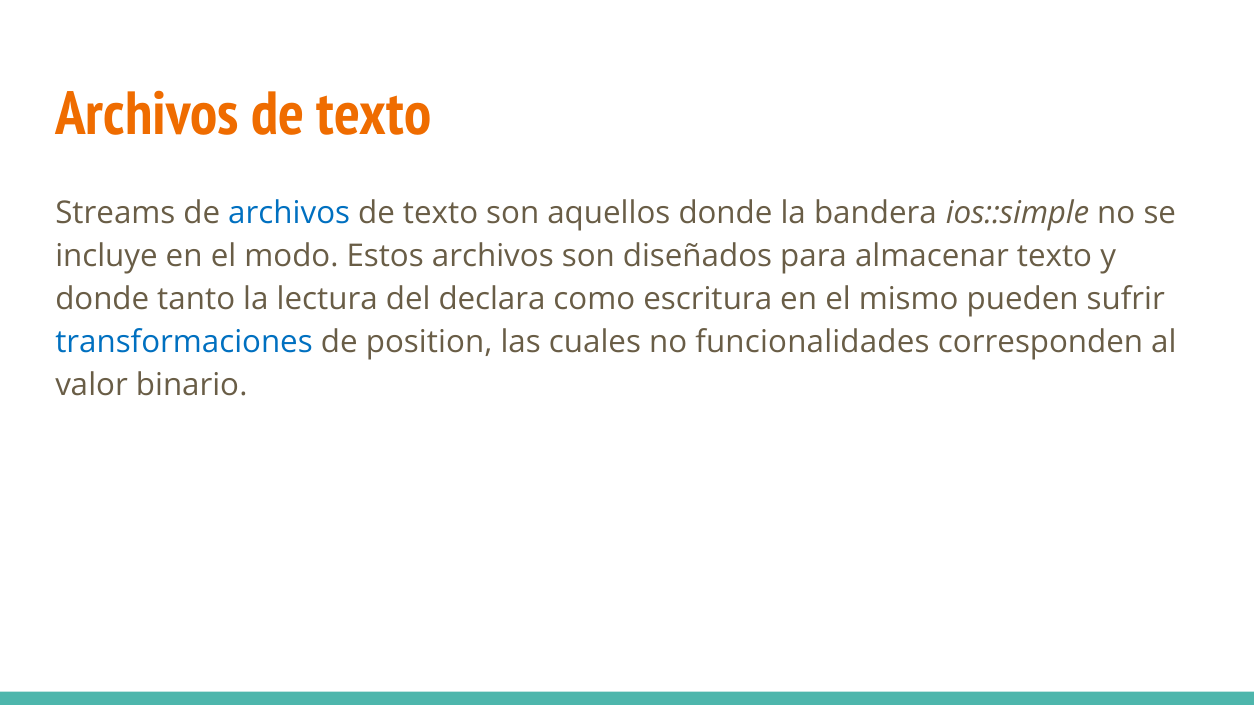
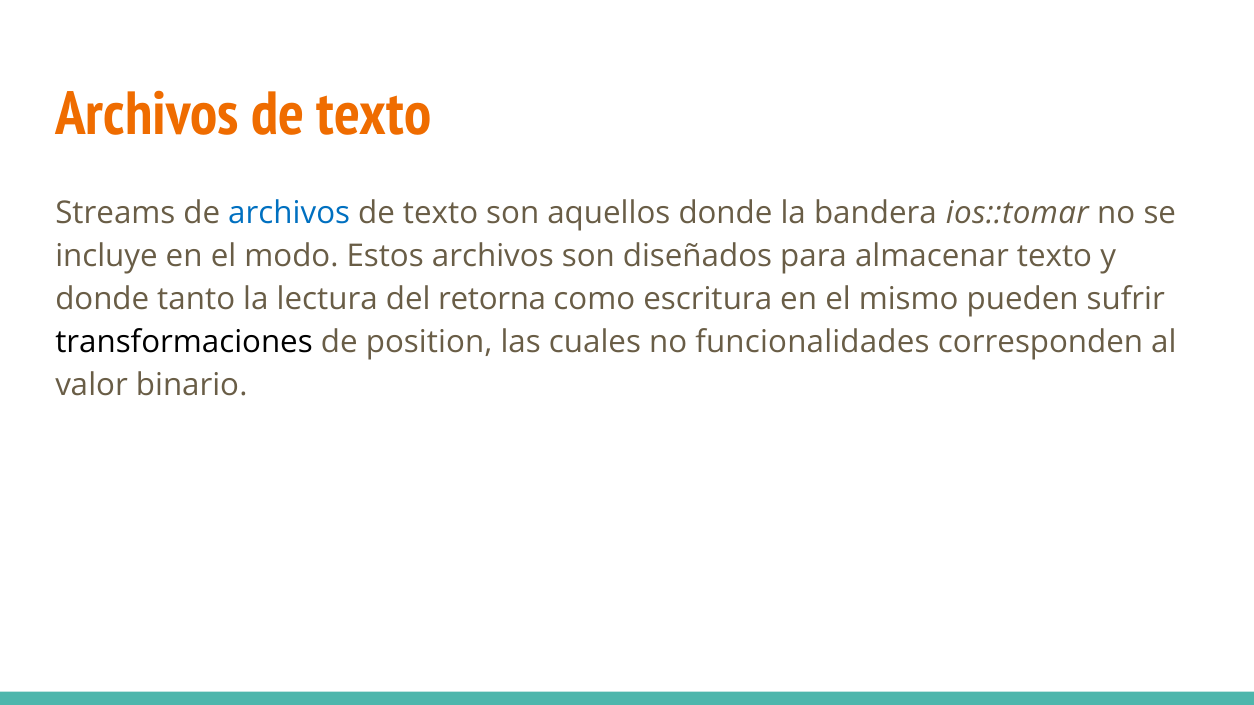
ios::simple: ios::simple -> ios::tomar (1017, 213)
declara: declara -> retorna (492, 299)
transformaciones colour: blue -> black (184, 343)
